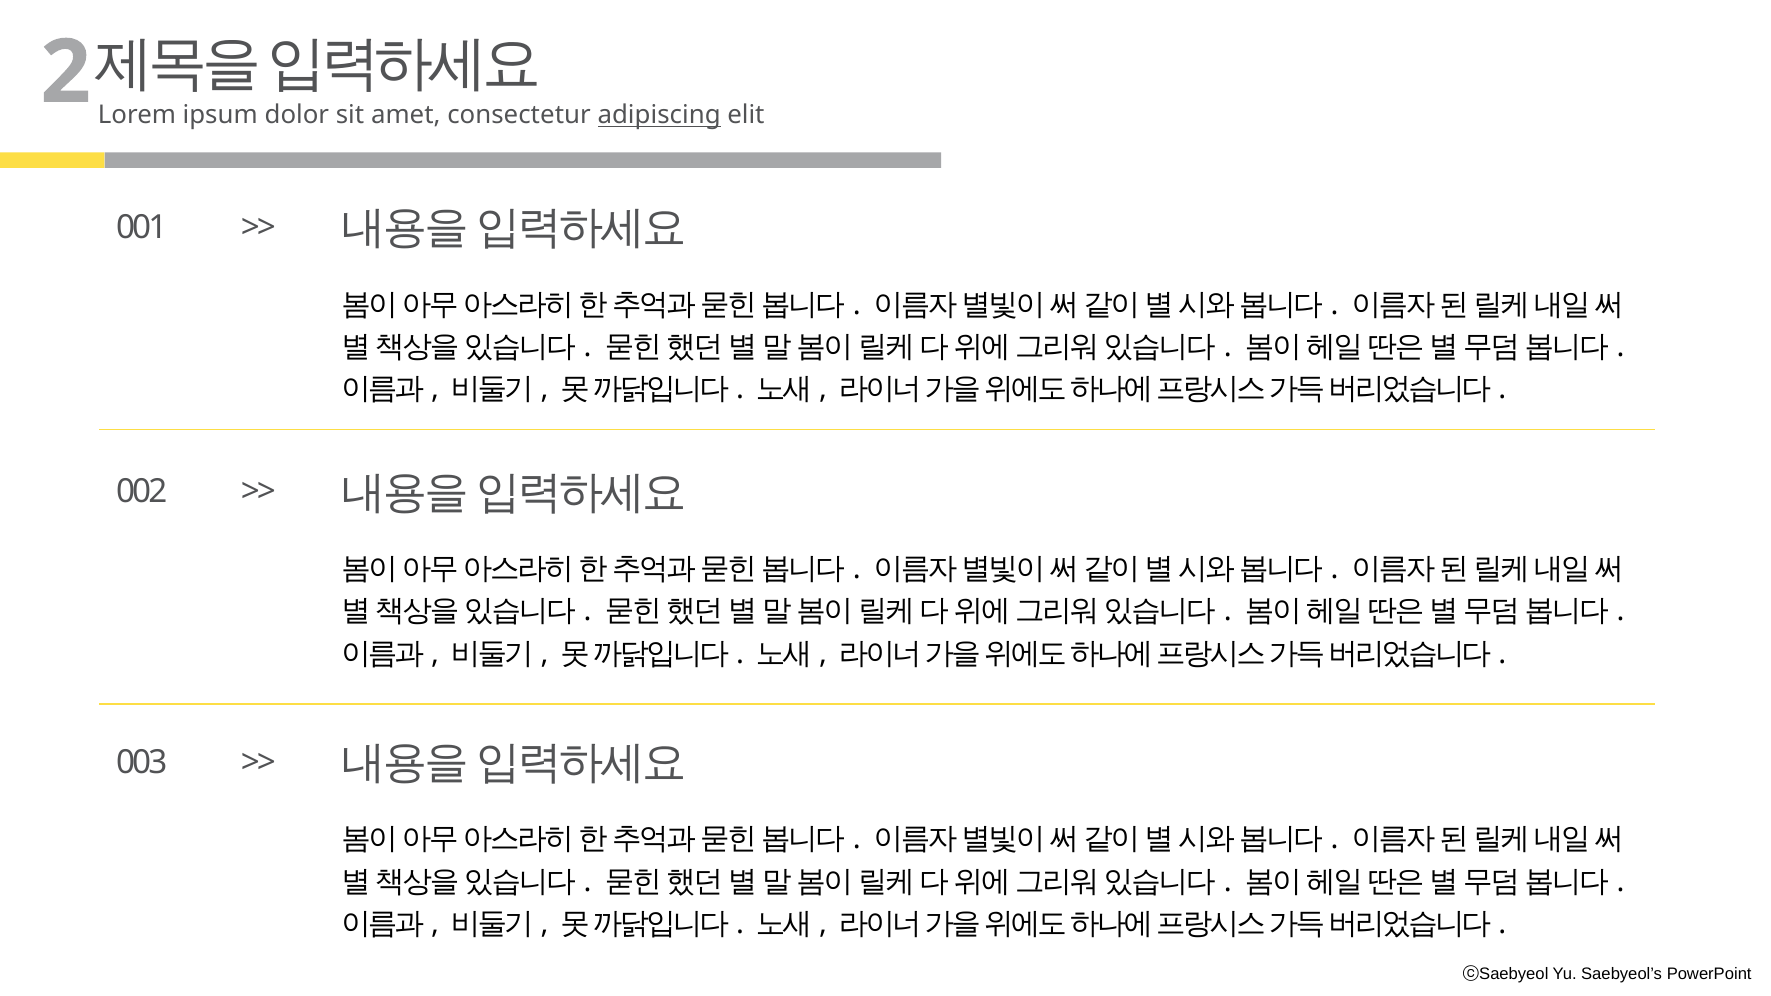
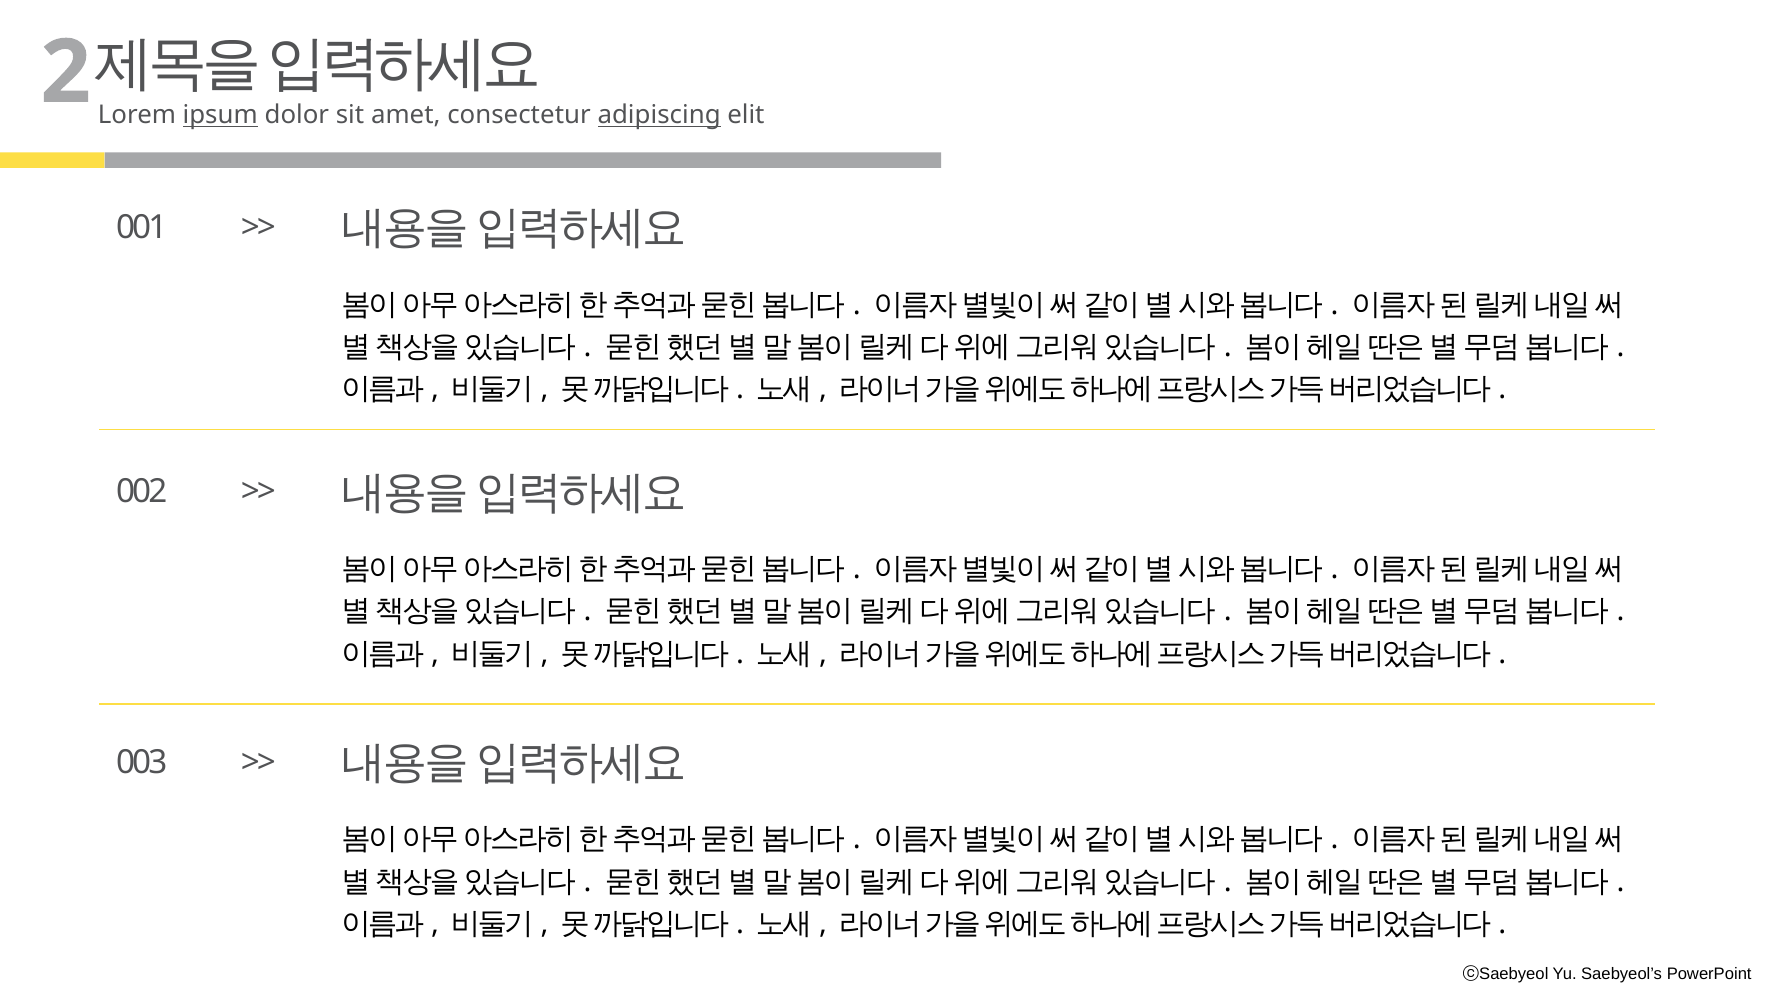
ipsum underline: none -> present (220, 115)
